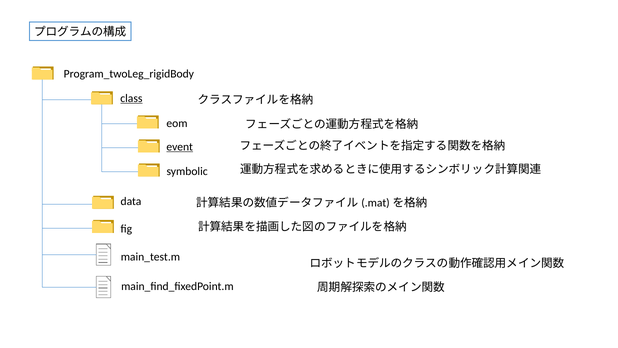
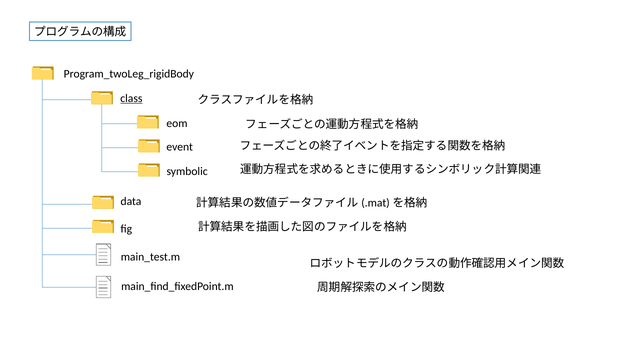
event underline: present -> none (180, 147)
